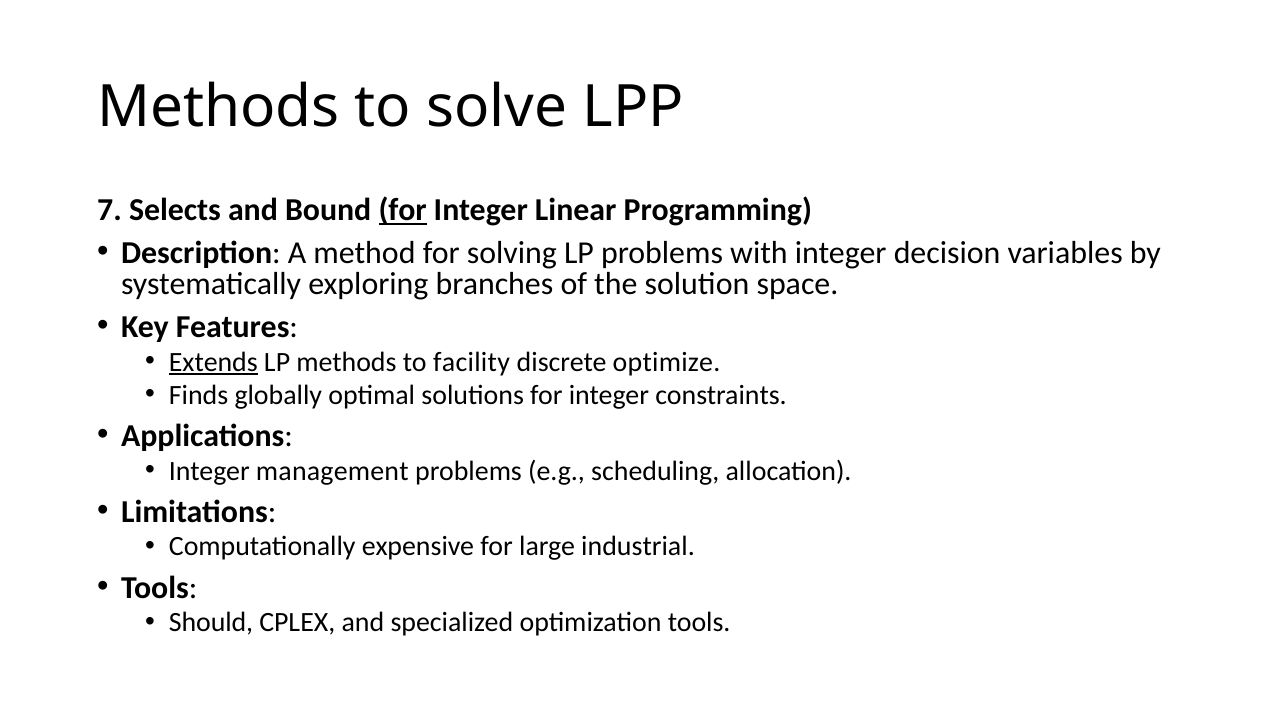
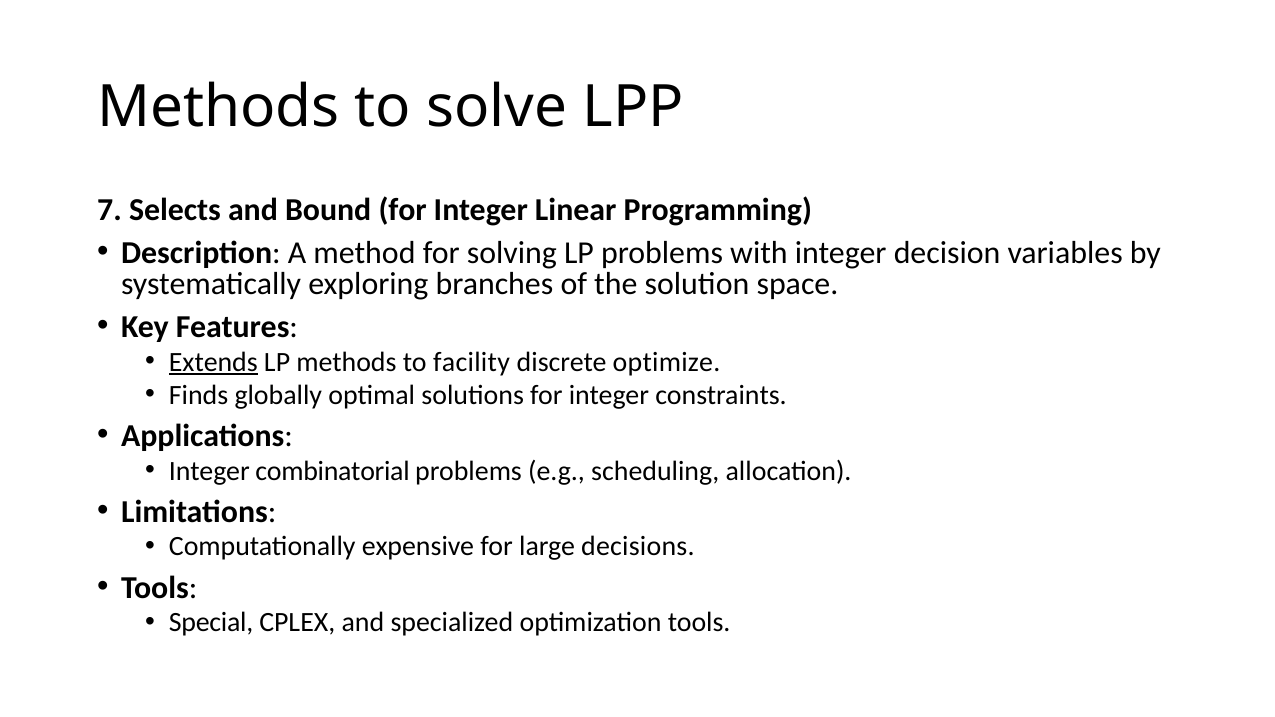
for underline: present -> none (403, 210)
management: management -> combinatorial (333, 471)
industrial: industrial -> decisions (638, 547)
Should: Should -> Special (211, 623)
